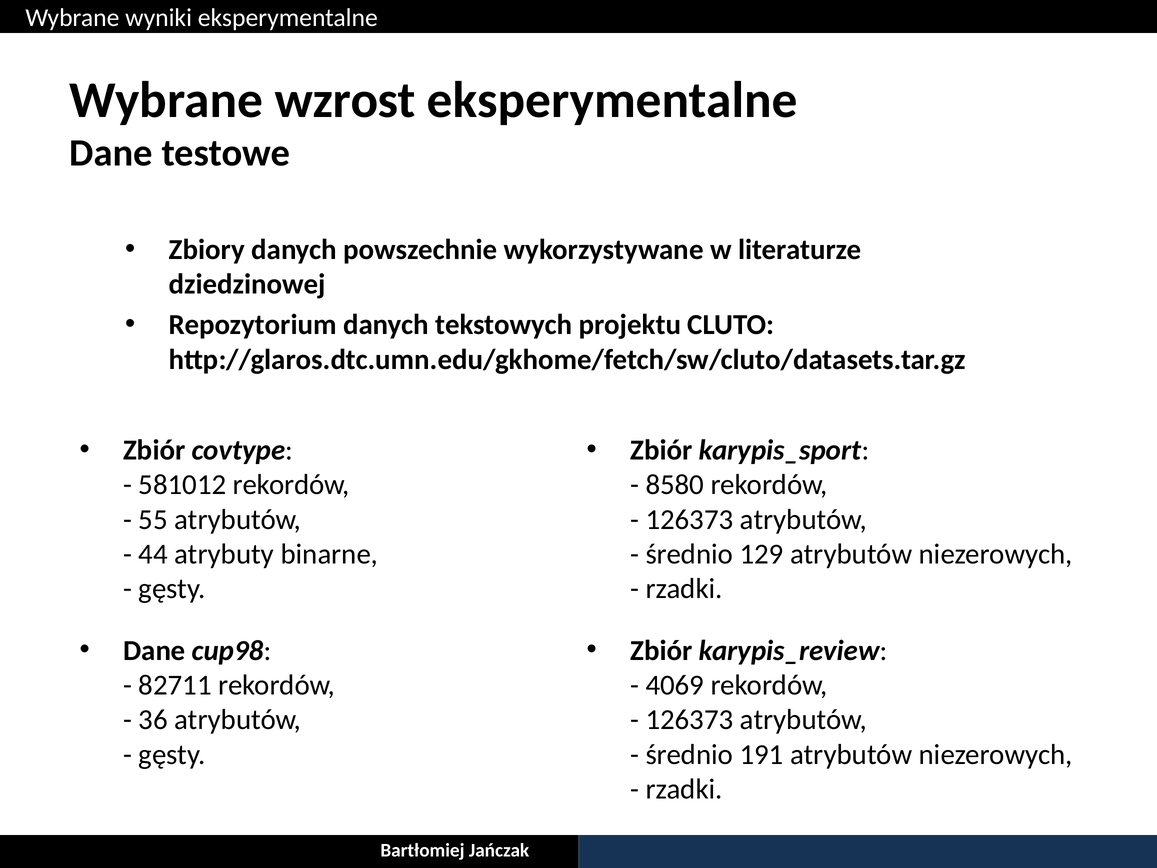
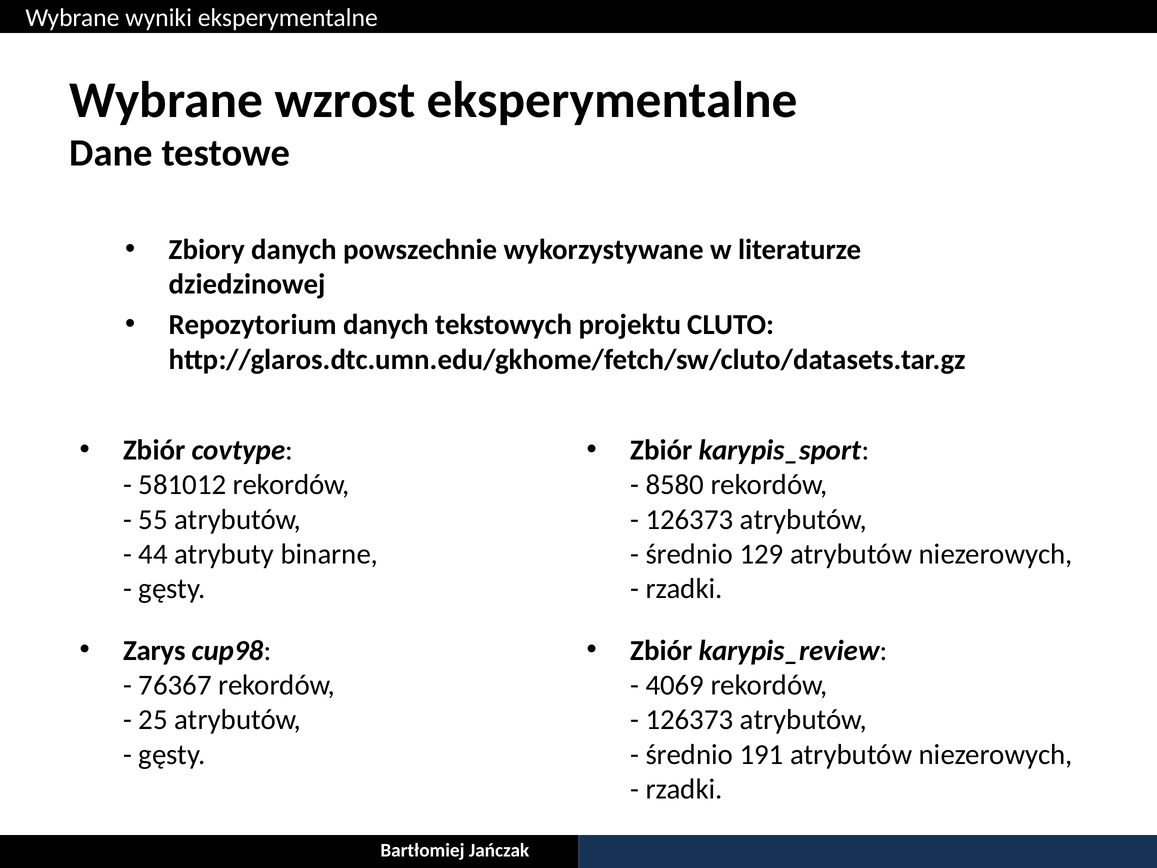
Dane: Dane -> Zarys (154, 650)
82711: 82711 -> 76367 (175, 685)
36: 36 -> 25 (153, 720)
